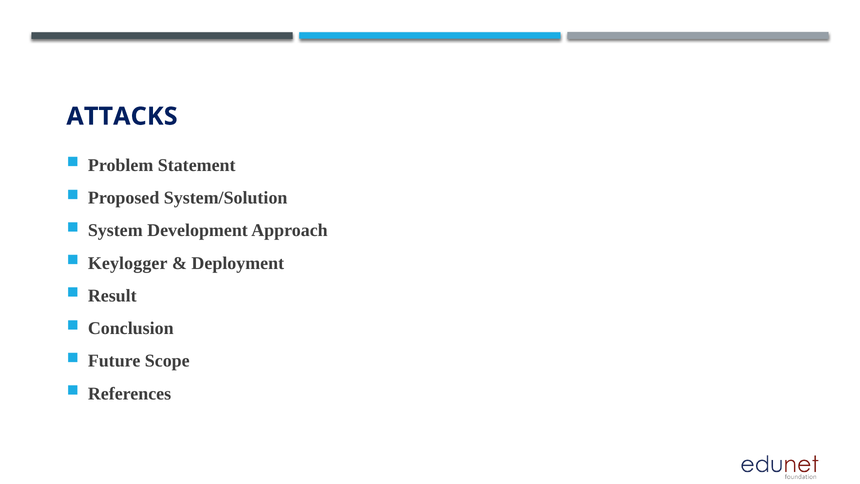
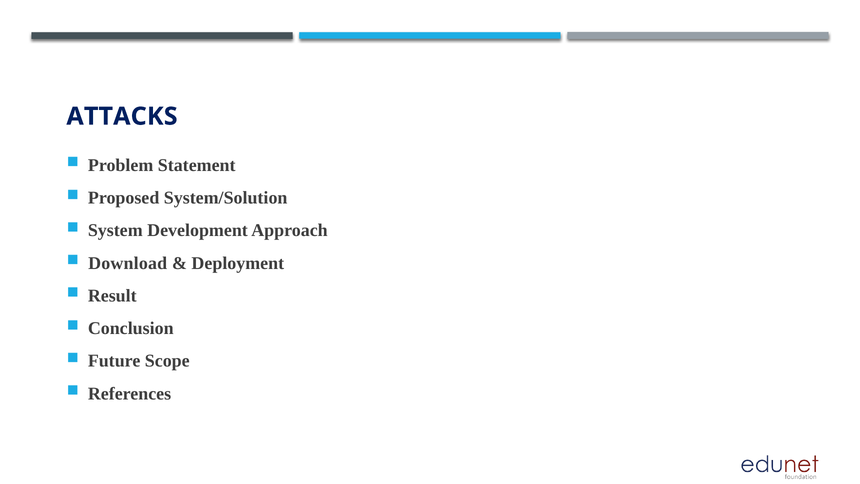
Keylogger: Keylogger -> Download (128, 263)
